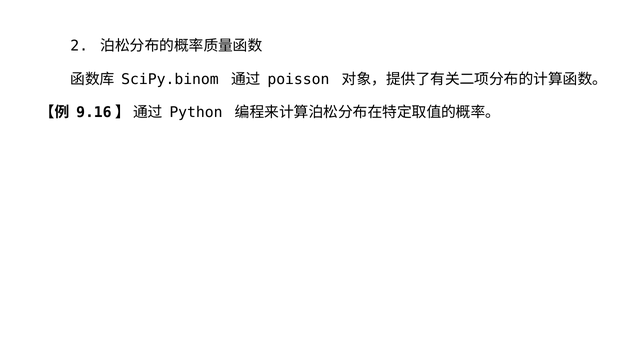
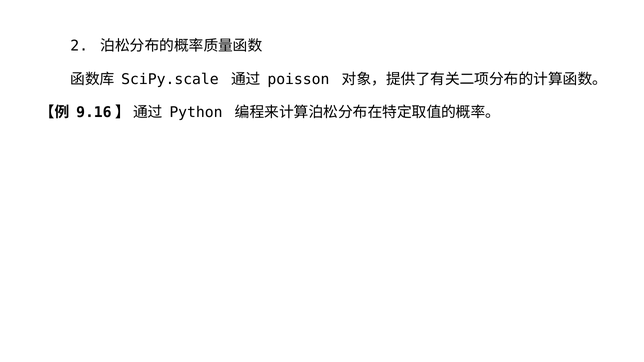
SciPy.binom: SciPy.binom -> SciPy.scale (170, 79)
